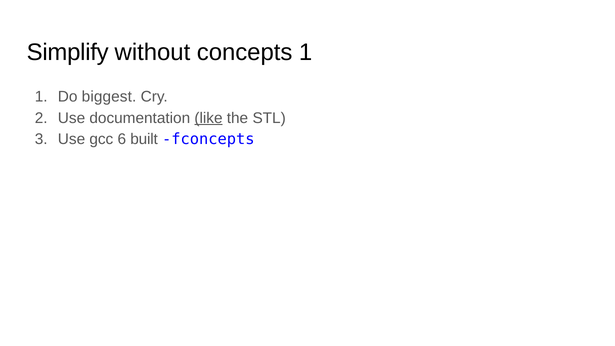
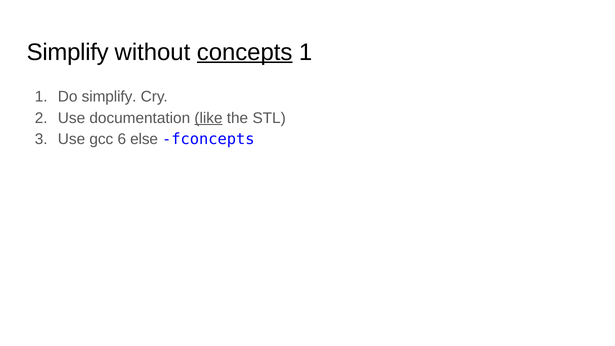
concepts underline: none -> present (245, 52)
Do biggest: biggest -> simplify (109, 97)
built: built -> else (144, 139)
